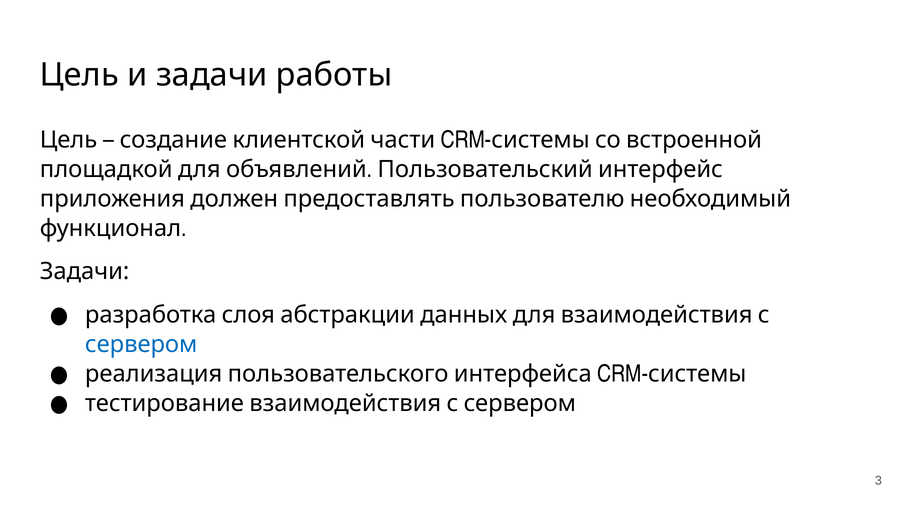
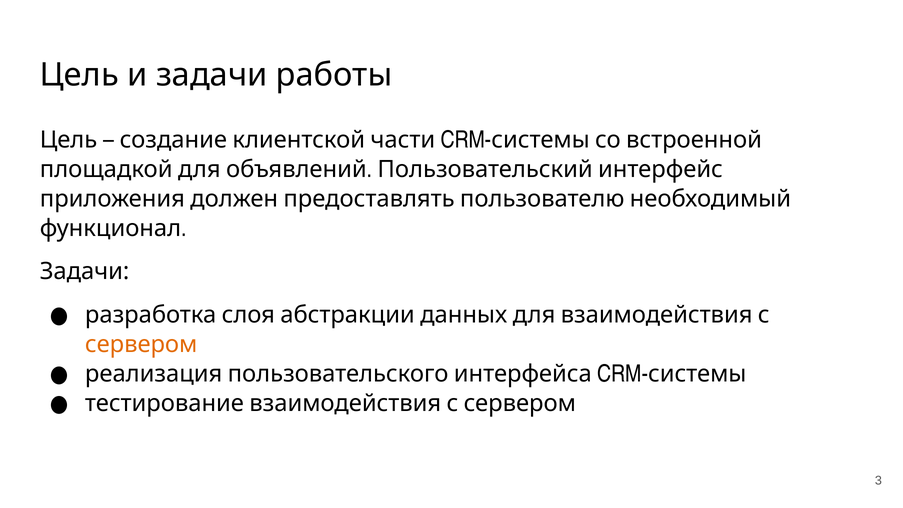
сервером colour: blue -> orange (141, 344)
